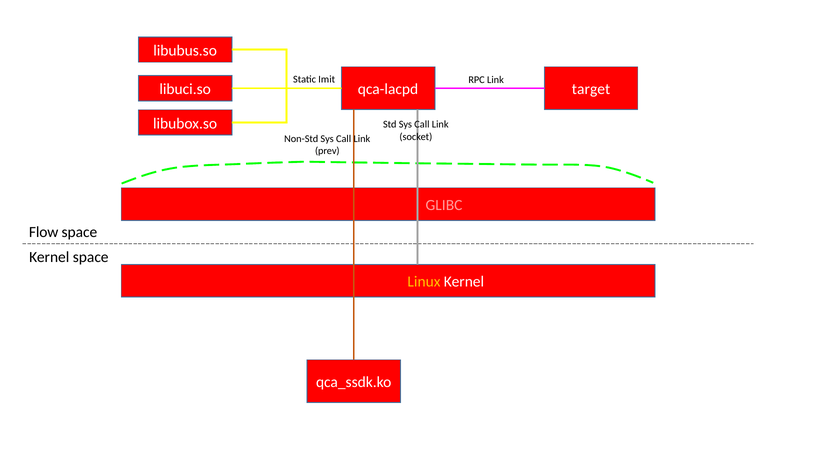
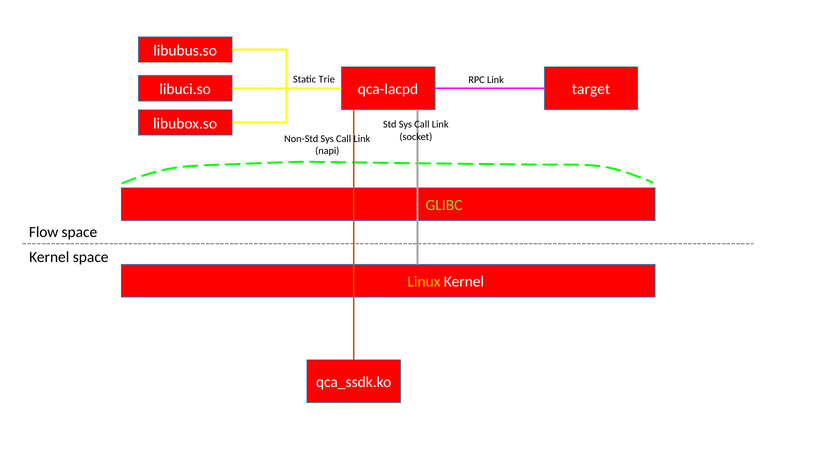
Imit: Imit -> Trie (327, 79)
prev: prev -> napi (327, 151)
GLIBC colour: pink -> light green (444, 205)
